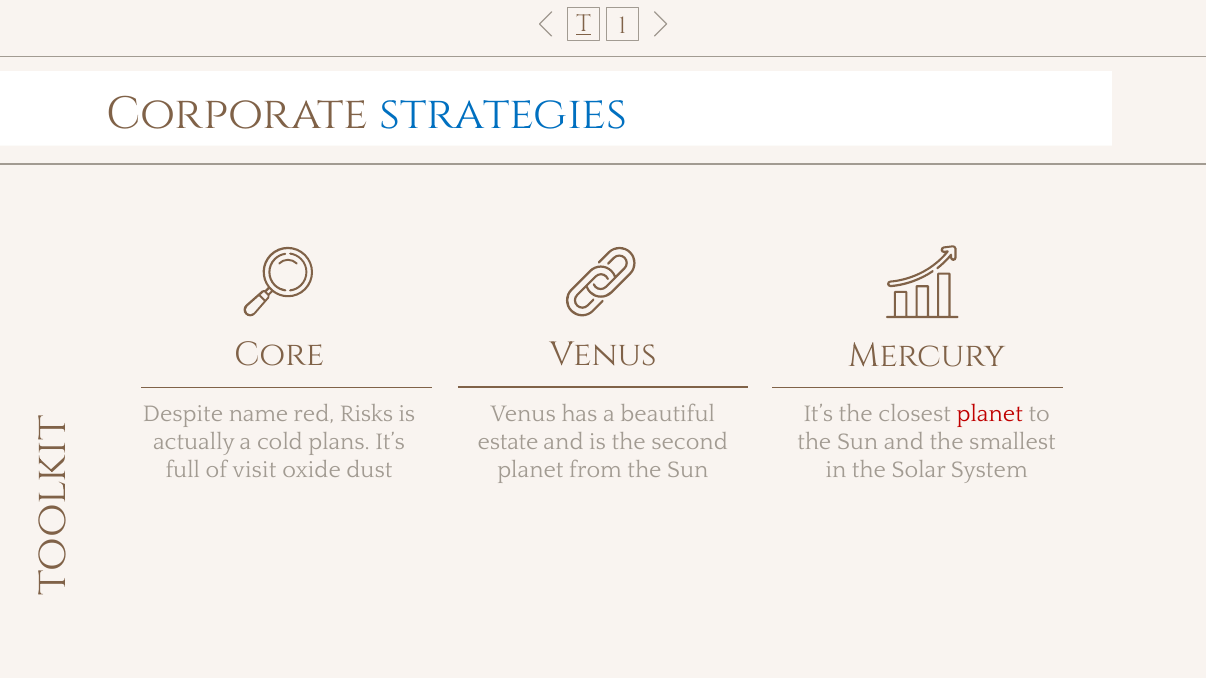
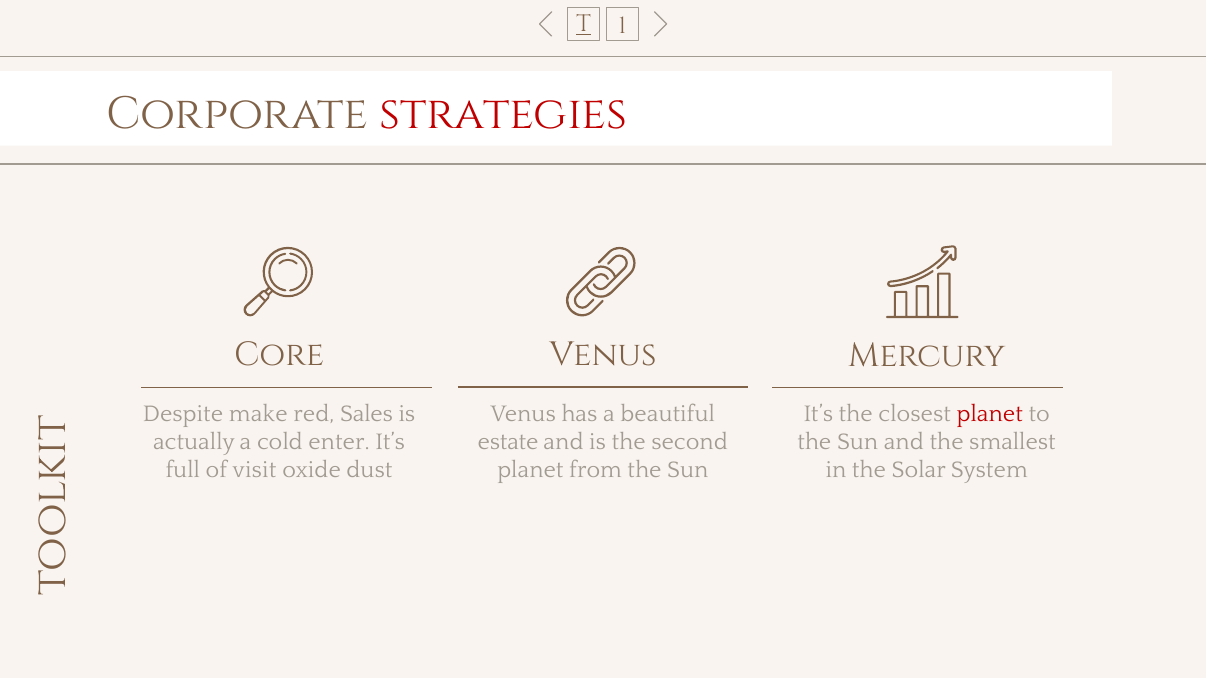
strategies colour: blue -> red (504, 114)
name: name -> make (258, 414)
Risks: Risks -> Sales (366, 414)
plans: plans -> enter (339, 442)
